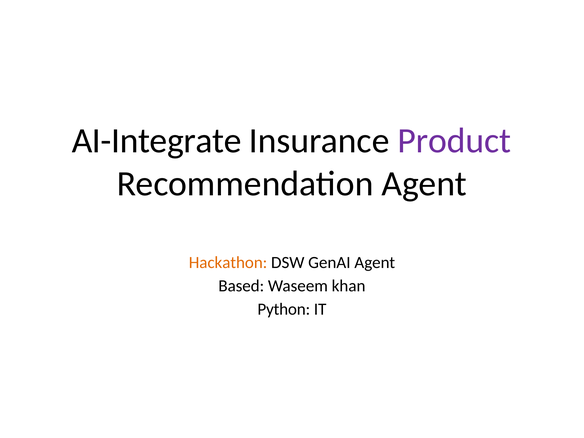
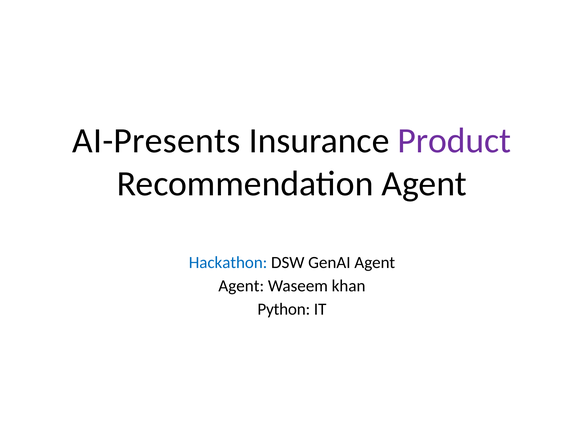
AI-Integrate: AI-Integrate -> AI-Presents (156, 141)
Hackathon colour: orange -> blue (228, 263)
Based: Based -> Agent (241, 286)
